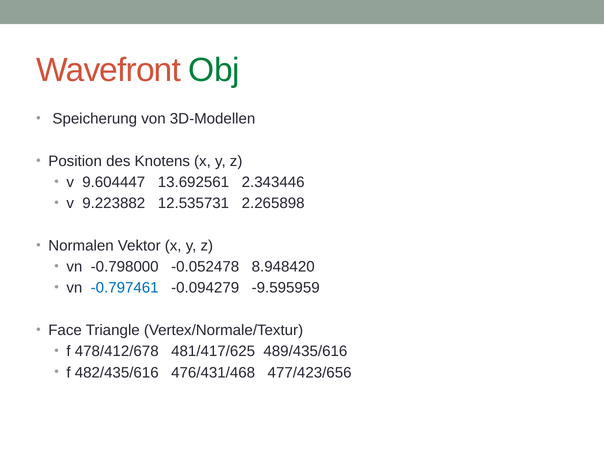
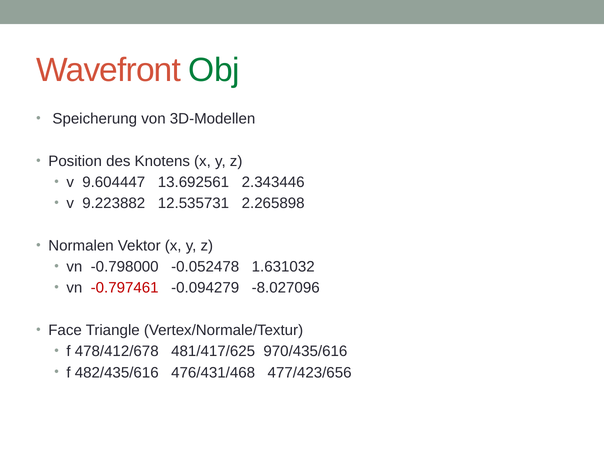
8.948420: 8.948420 -> 1.631032 (283, 267)
-0.797461 colour: blue -> red (125, 288)
-9.595959: -9.595959 -> -8.027096 (286, 288)
489/435/616: 489/435/616 -> 970/435/616 (305, 351)
